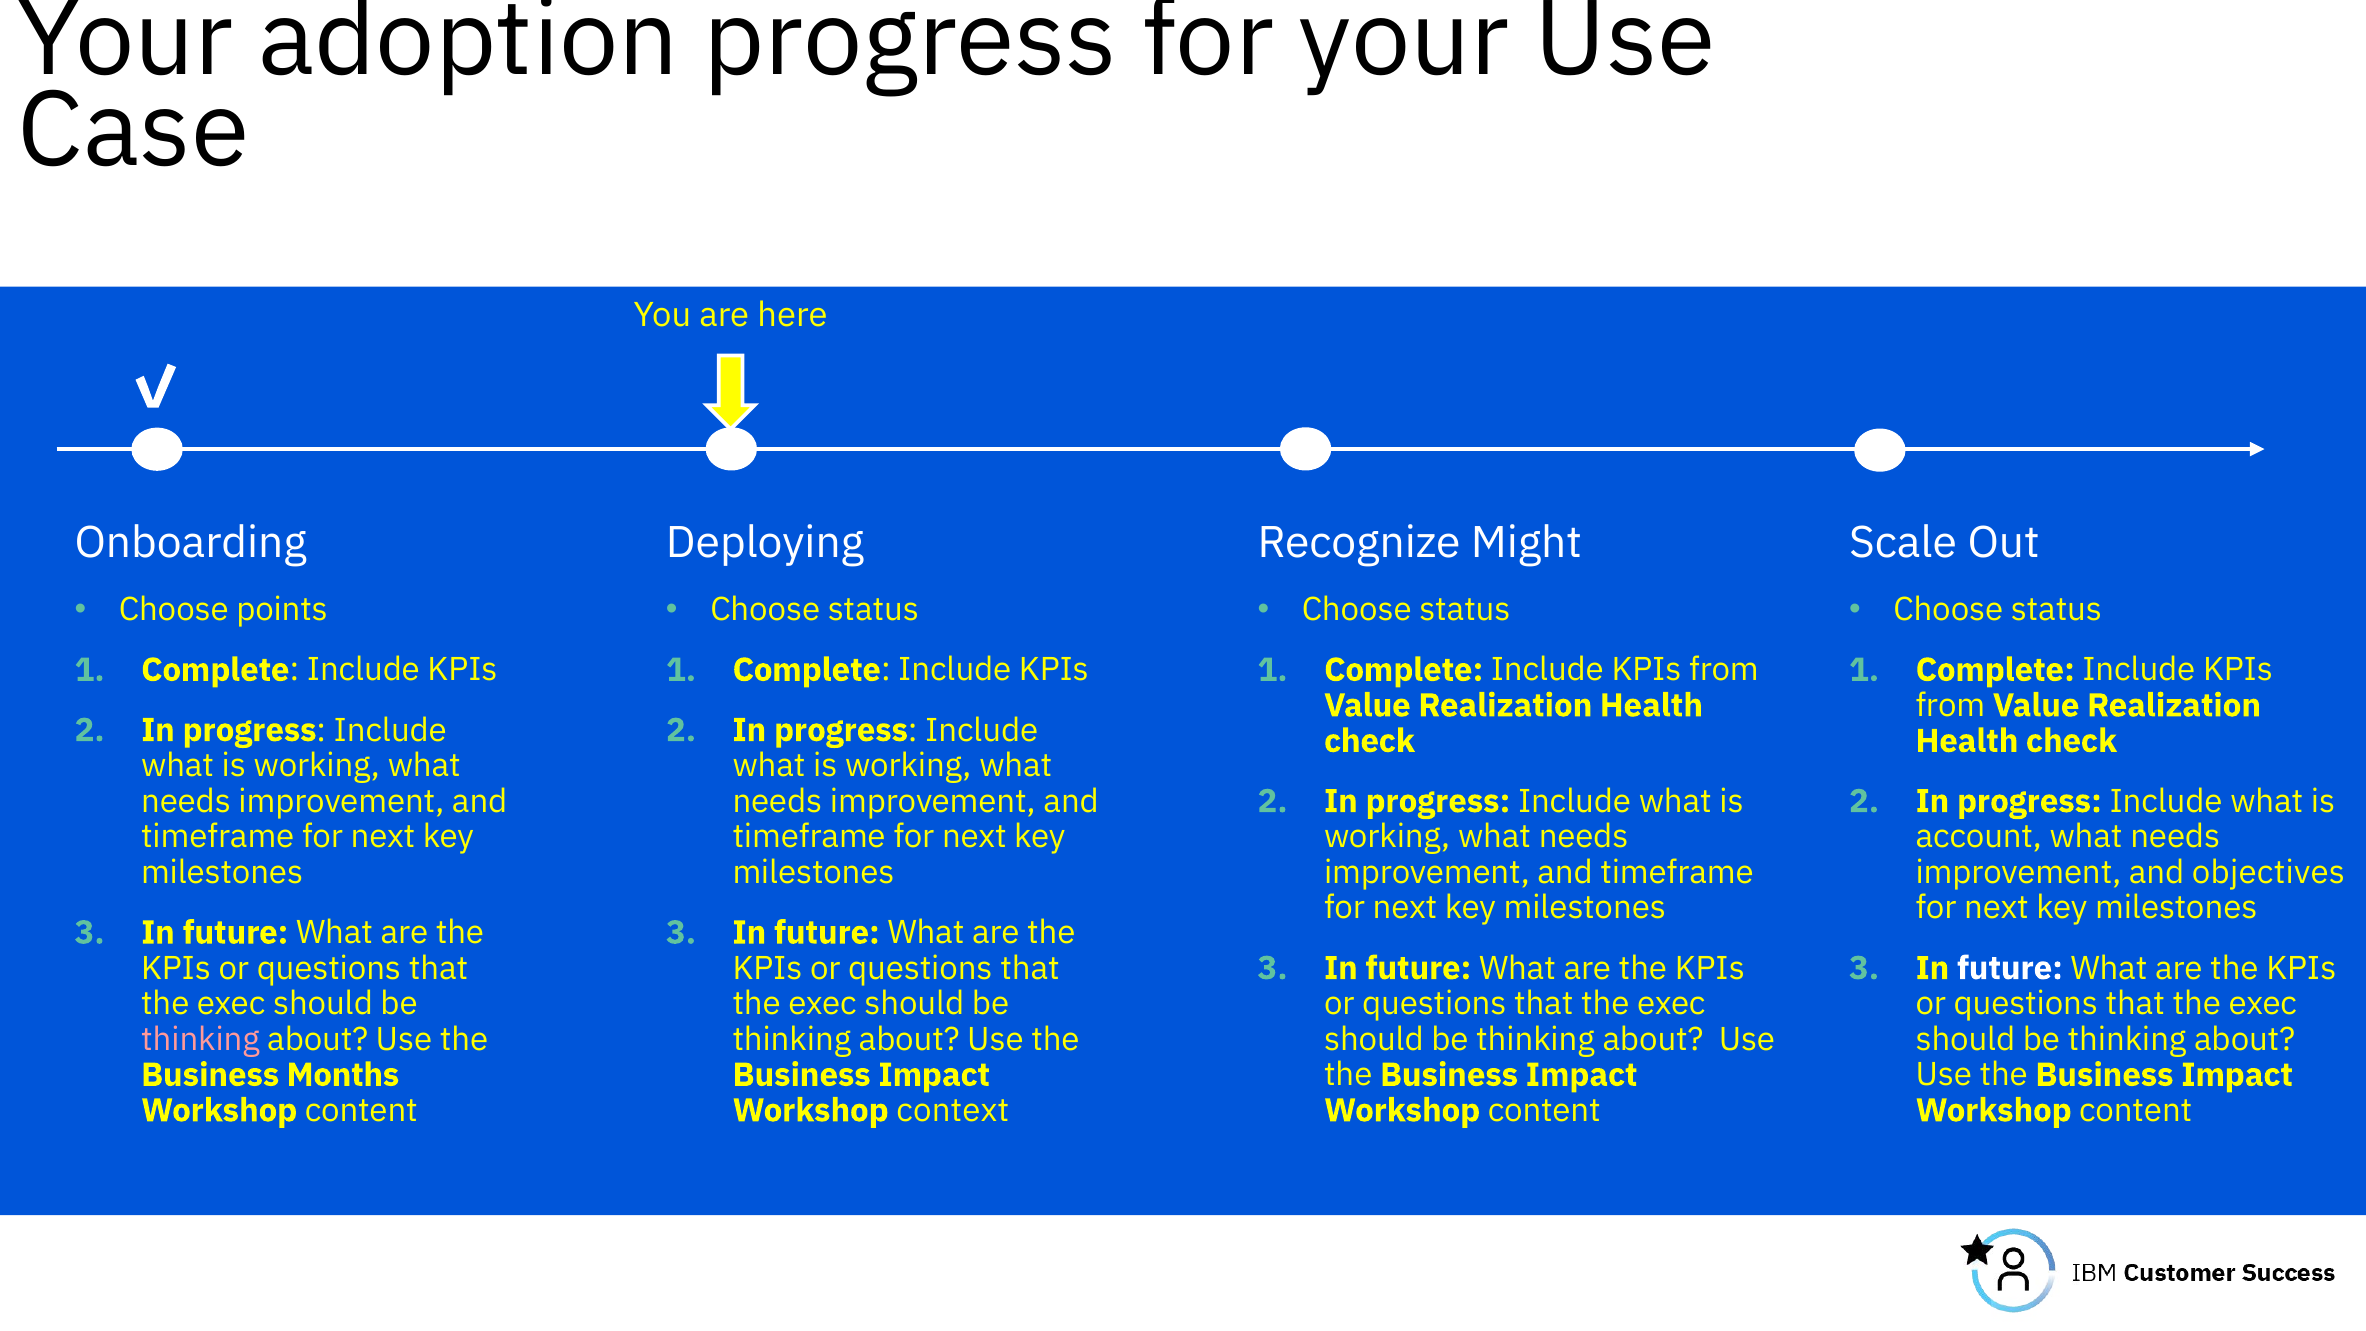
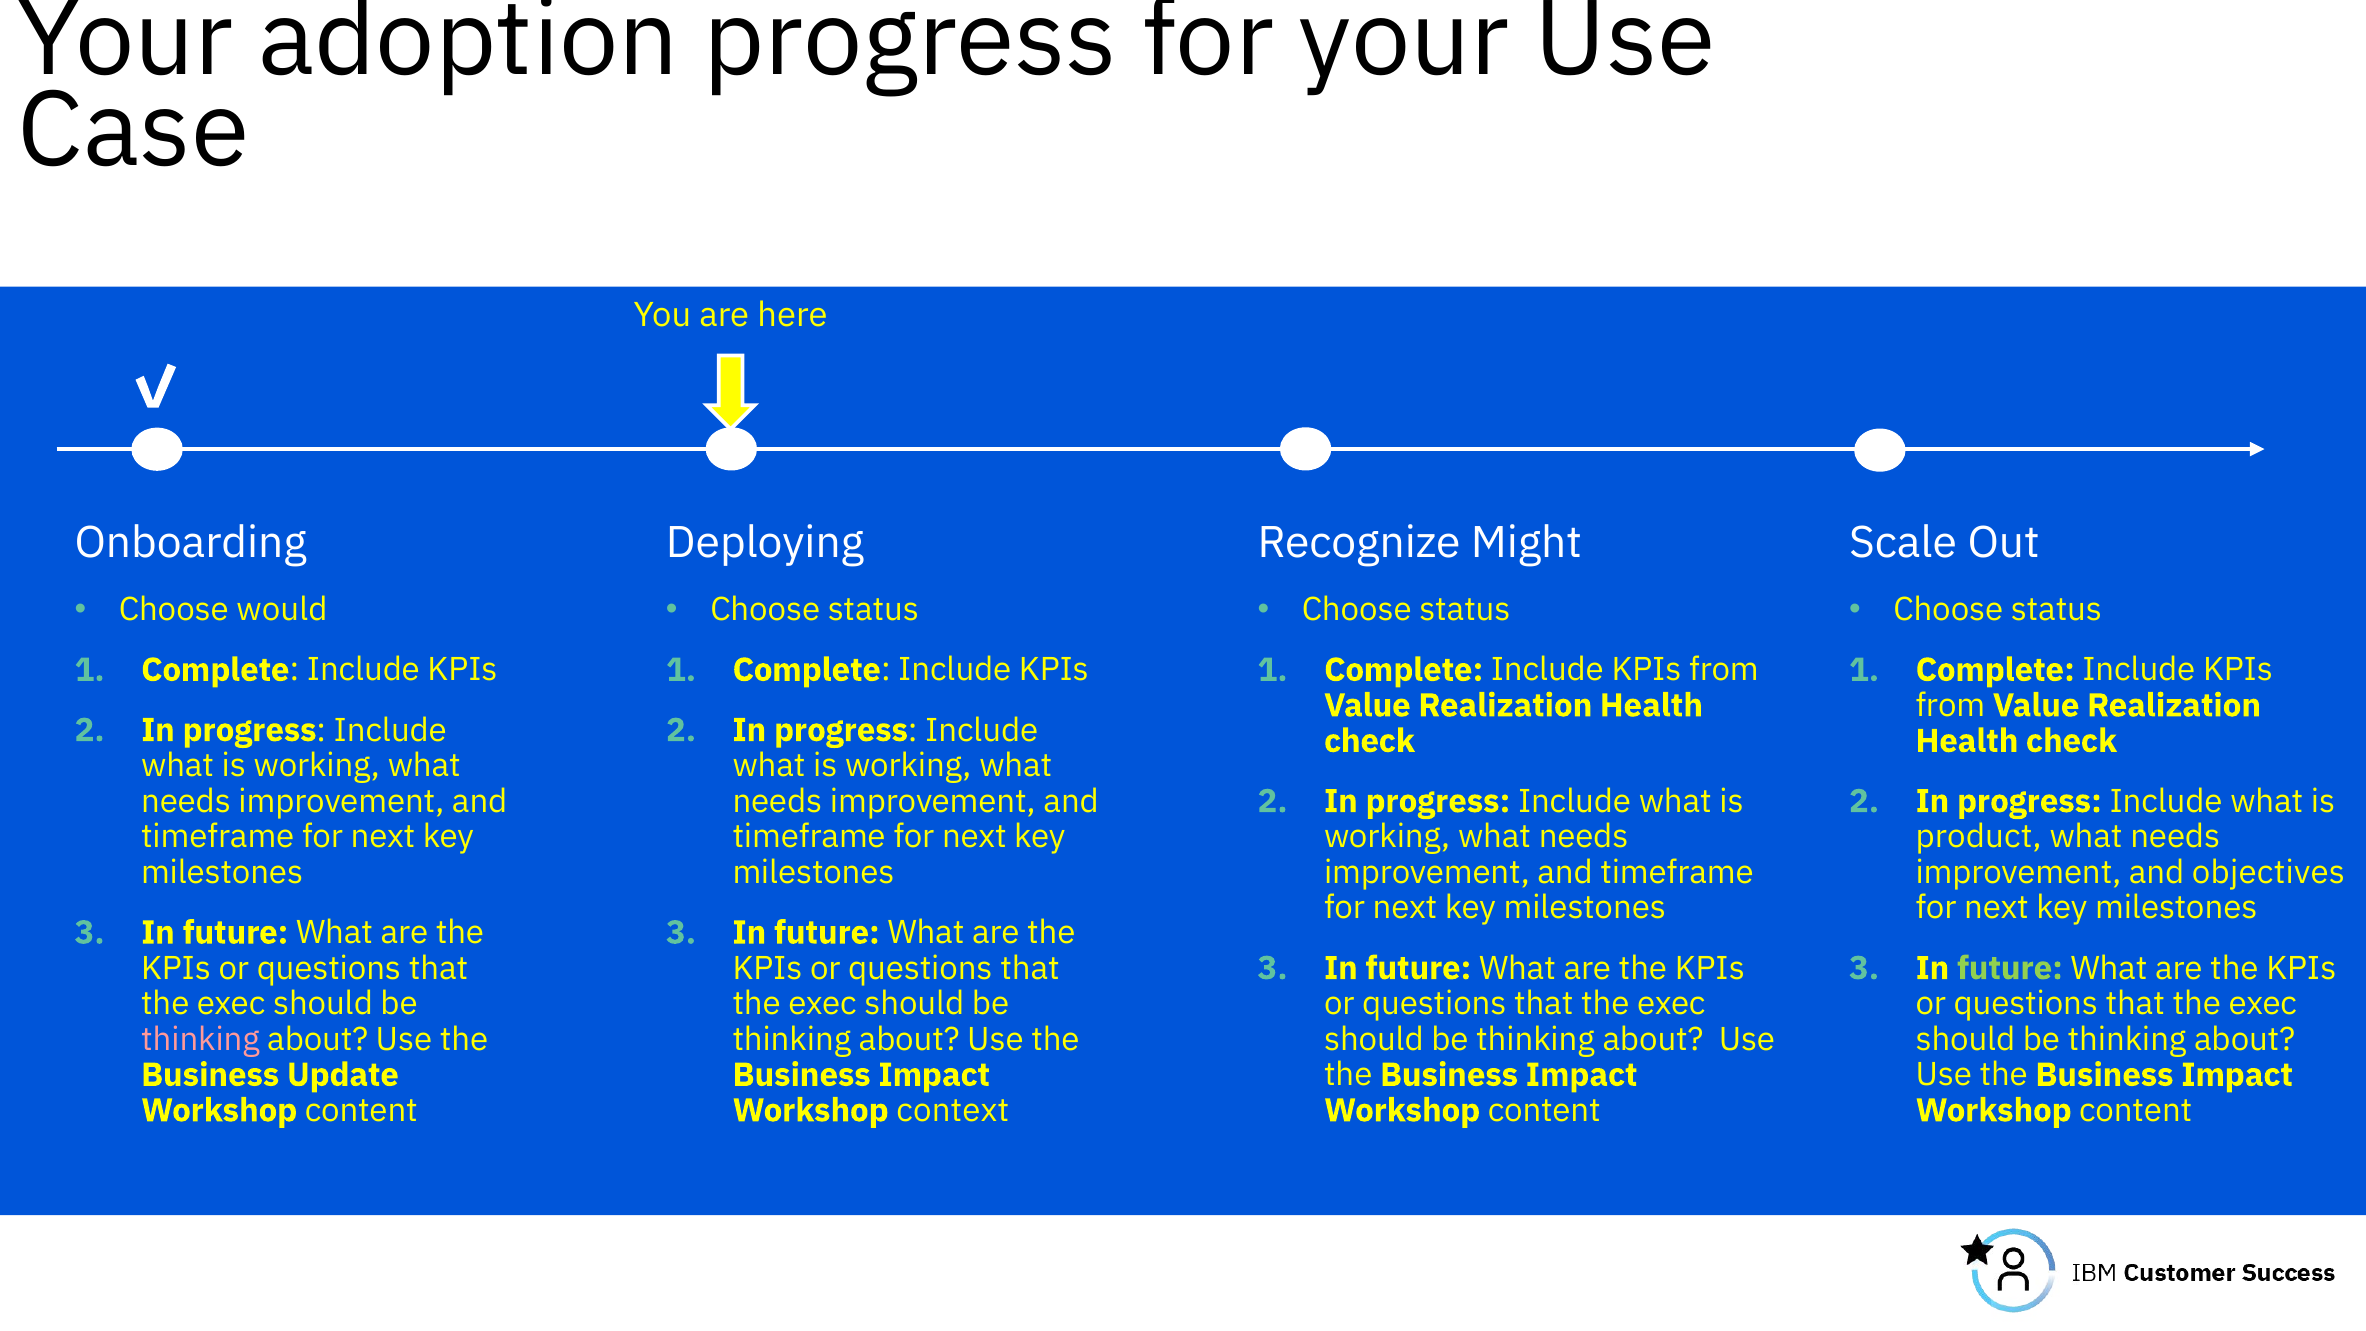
points: points -> would (282, 610)
account: account -> product (1979, 837)
future colour: white -> light green (2010, 968)
Months: Months -> Update (343, 1075)
